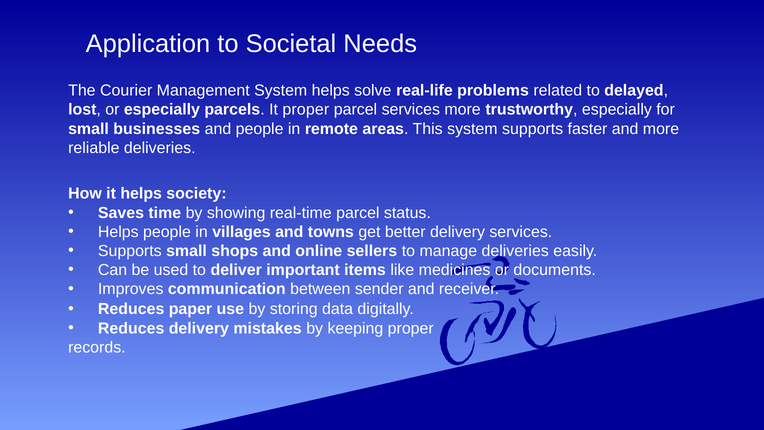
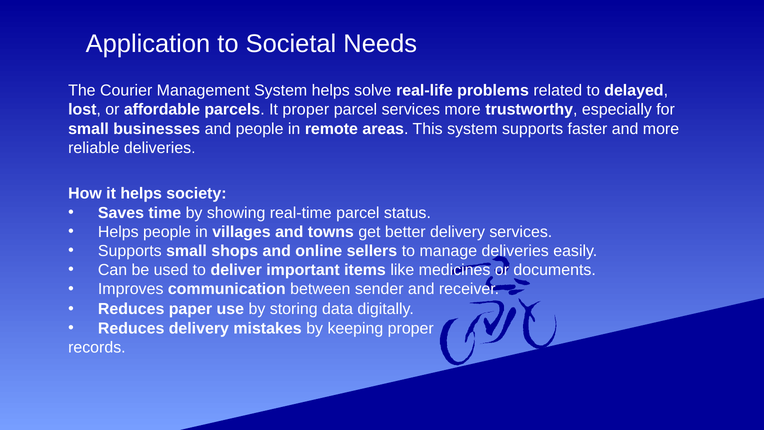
or especially: especially -> affordable (162, 110)
